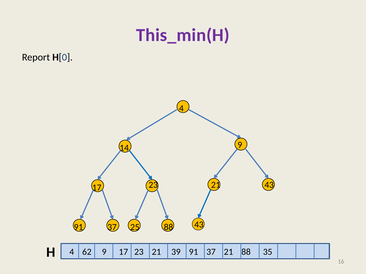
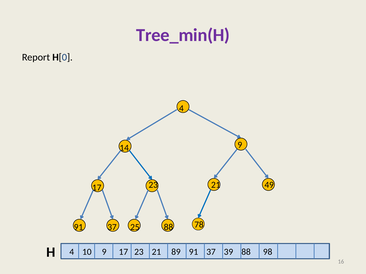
This_min(H: This_min(H -> Tree_min(H (183, 35)
23 43: 43 -> 49 (269, 185)
88 43: 43 -> 78 (199, 225)
62: 62 -> 10 (87, 252)
39: 39 -> 89 (176, 252)
37 21: 21 -> 39 (229, 252)
35: 35 -> 98 (268, 252)
